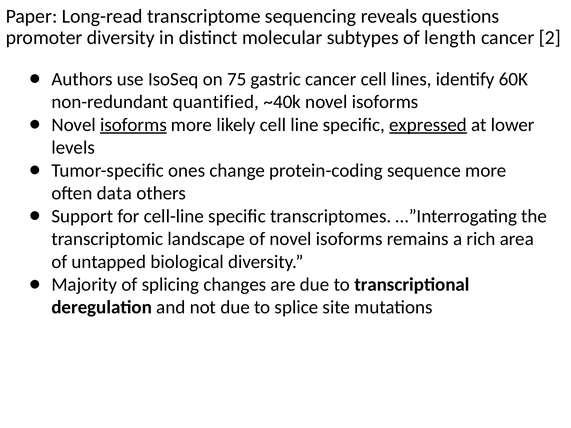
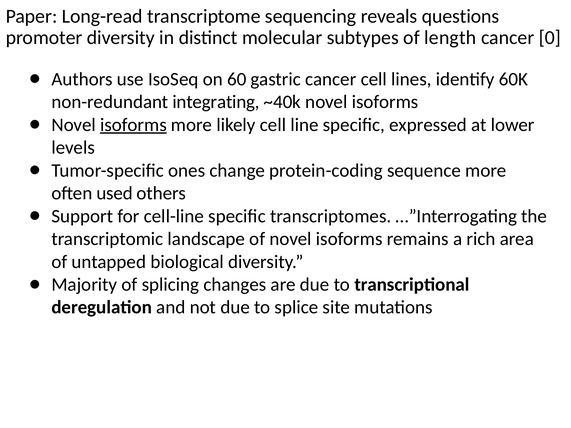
2: 2 -> 0 (550, 38)
75: 75 -> 60 (237, 79)
quantified: quantified -> integrating (216, 102)
expressed underline: present -> none (428, 125)
data: data -> used (115, 193)
